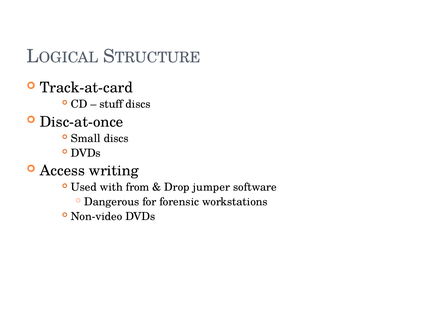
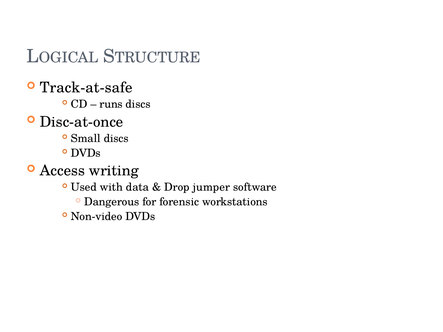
Track-at-card: Track-at-card -> Track-at-safe (86, 88)
stuff: stuff -> runs (111, 104)
from: from -> data (138, 187)
